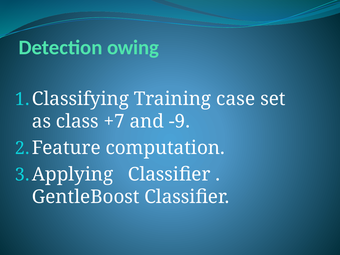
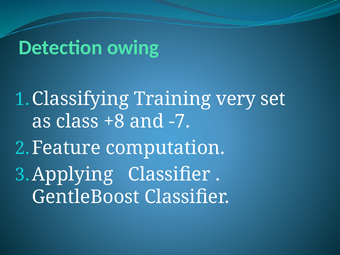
case: case -> very (236, 99)
+7: +7 -> +8 (114, 121)
-9: -9 -> -7 (179, 121)
